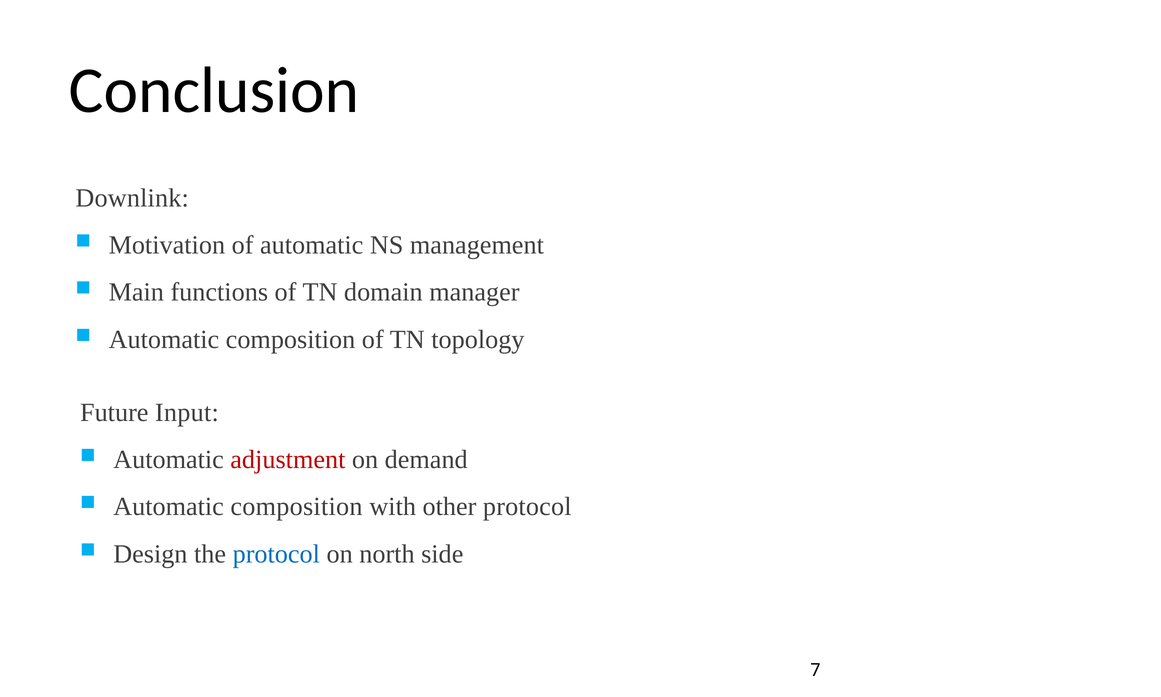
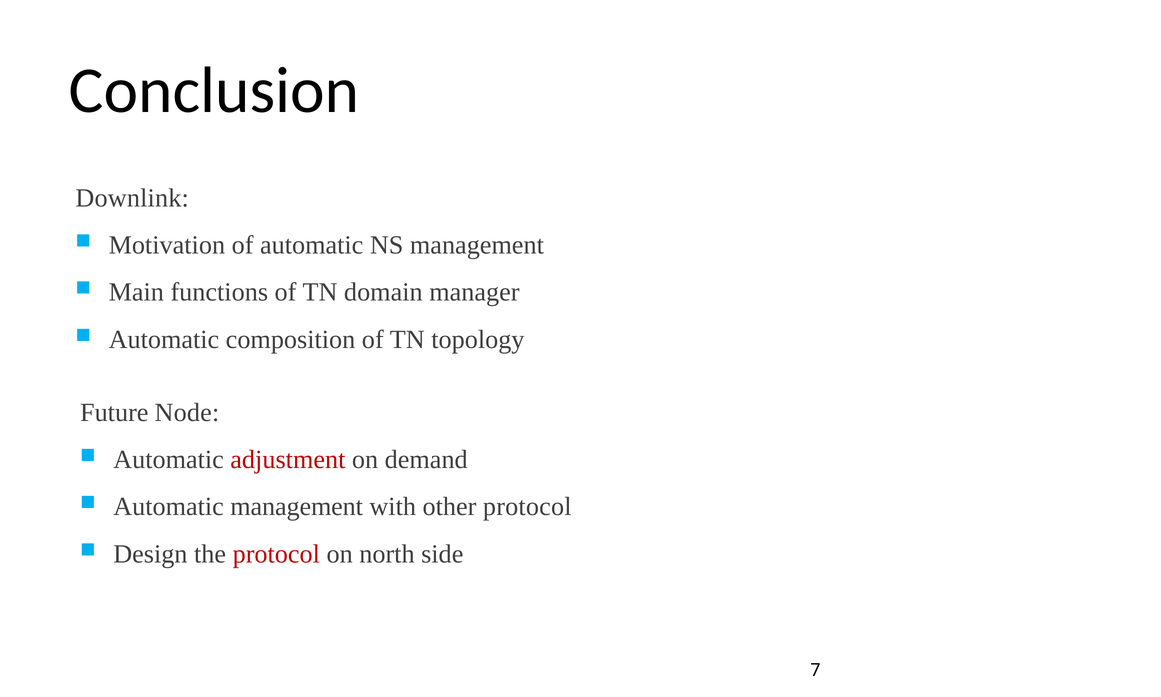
Input: Input -> Node (187, 412)
composition: composition -> management (297, 506)
protocol colour: blue -> red (276, 554)
